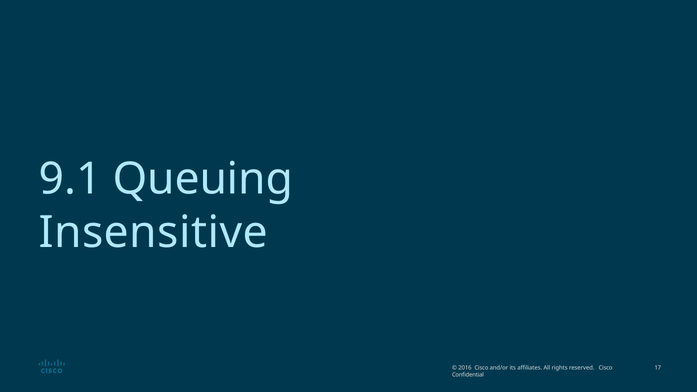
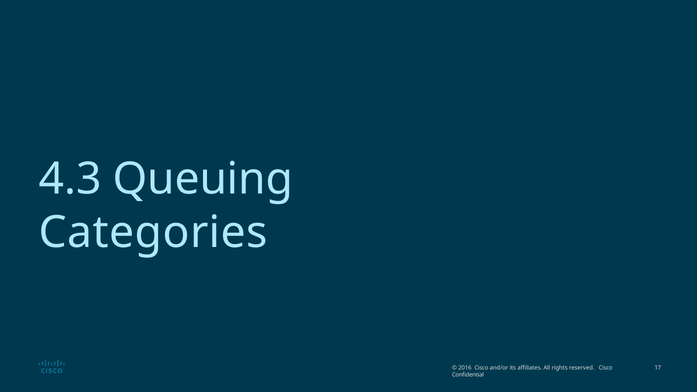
9.1: 9.1 -> 4.3 (70, 179)
Insensitive: Insensitive -> Categories (153, 232)
